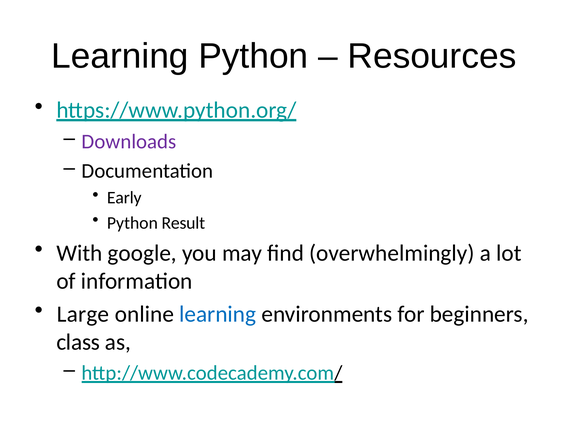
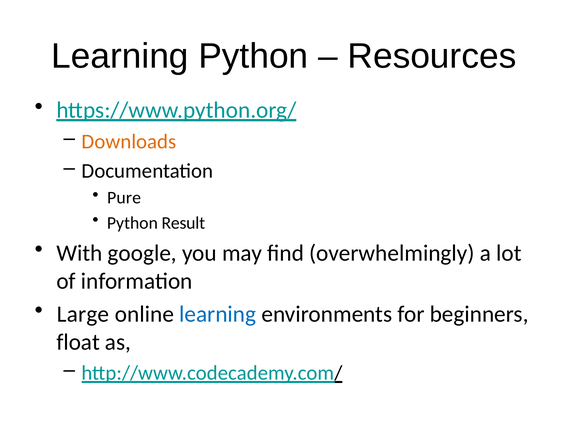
Downloads colour: purple -> orange (129, 141)
Early: Early -> Pure (124, 198)
class: class -> float (78, 342)
